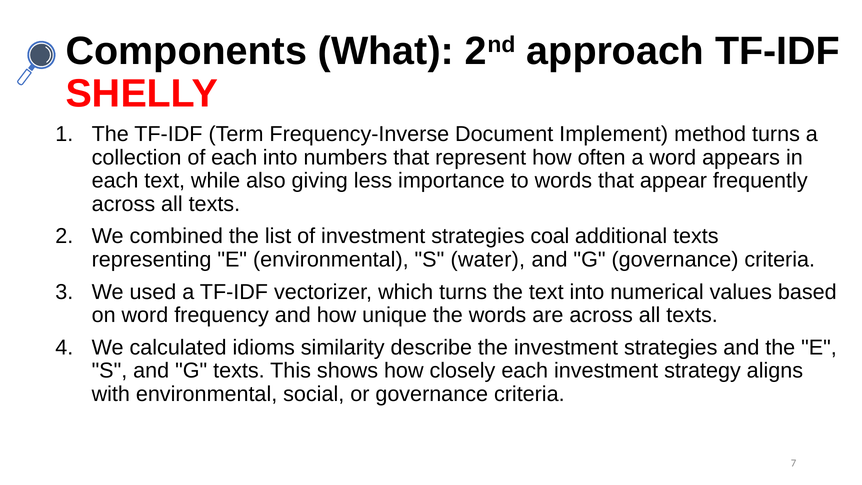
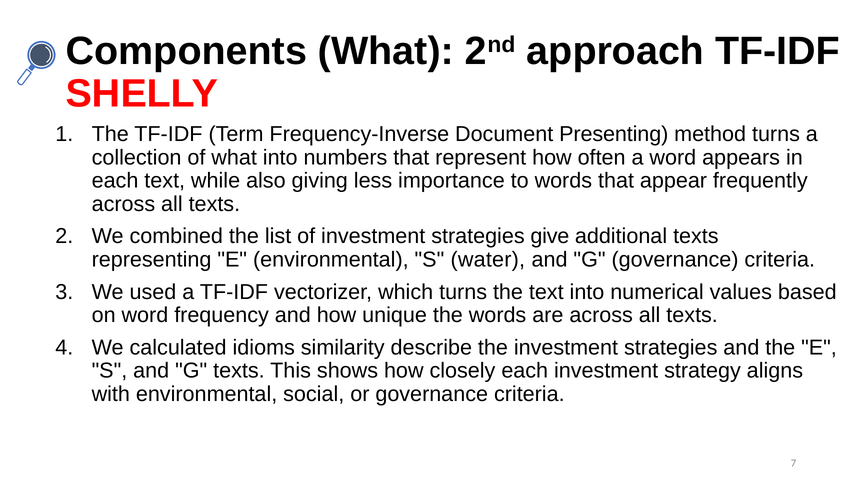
Implement: Implement -> Presenting (614, 134)
of each: each -> what (234, 158)
coal: coal -> give (550, 236)
